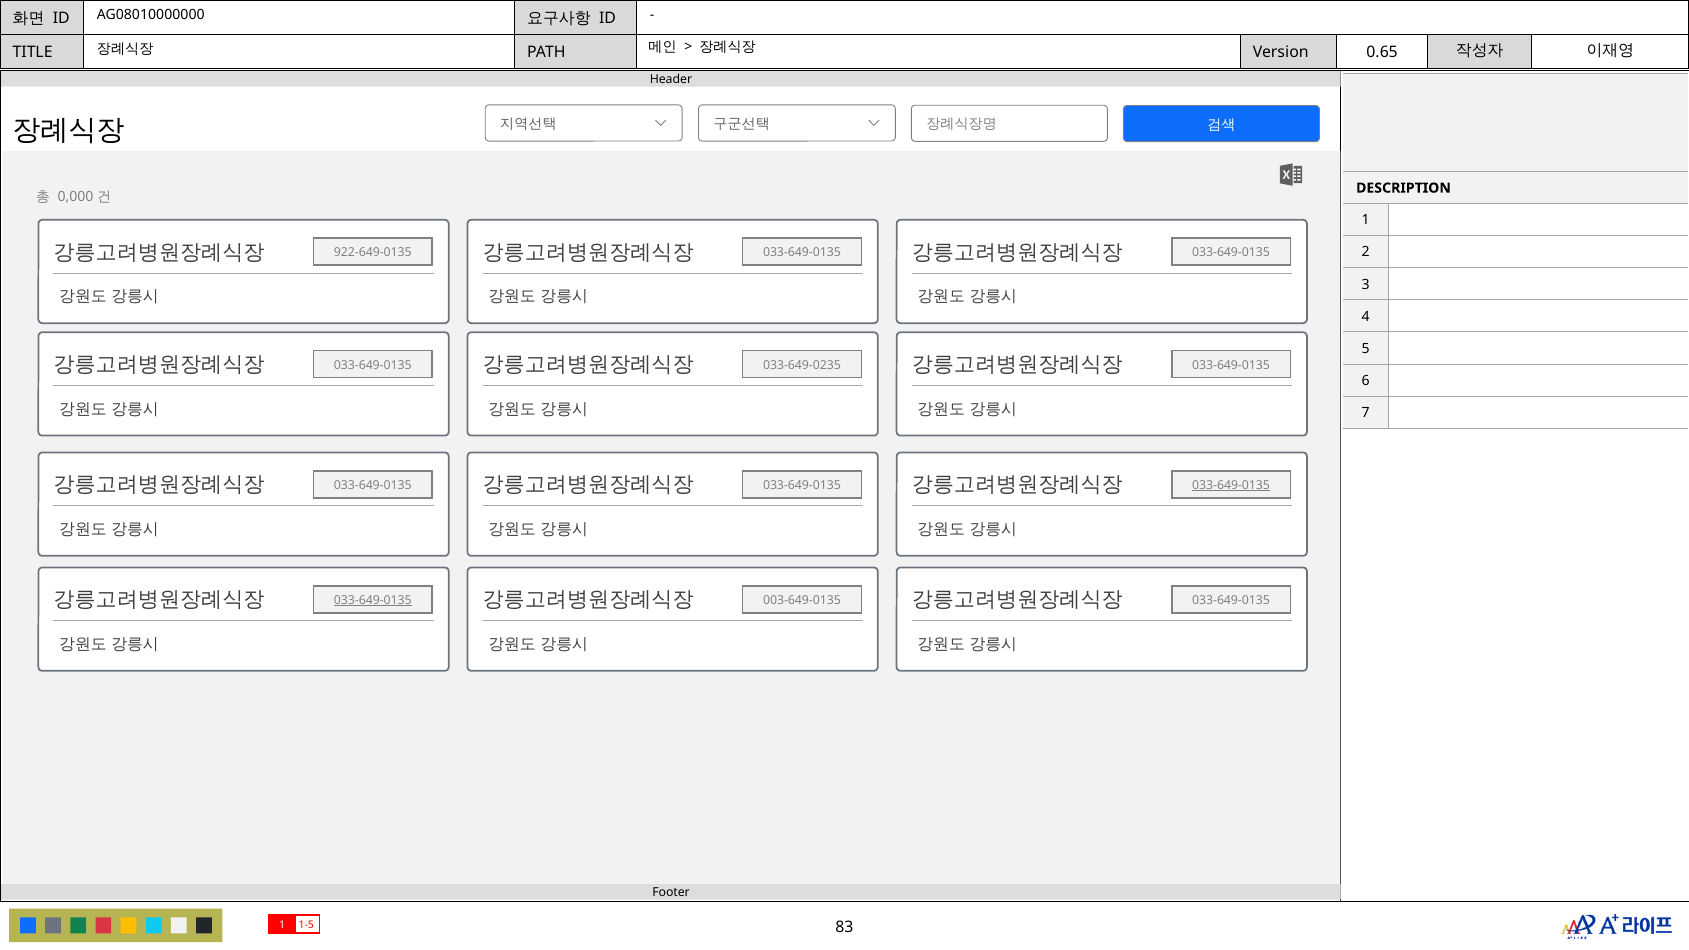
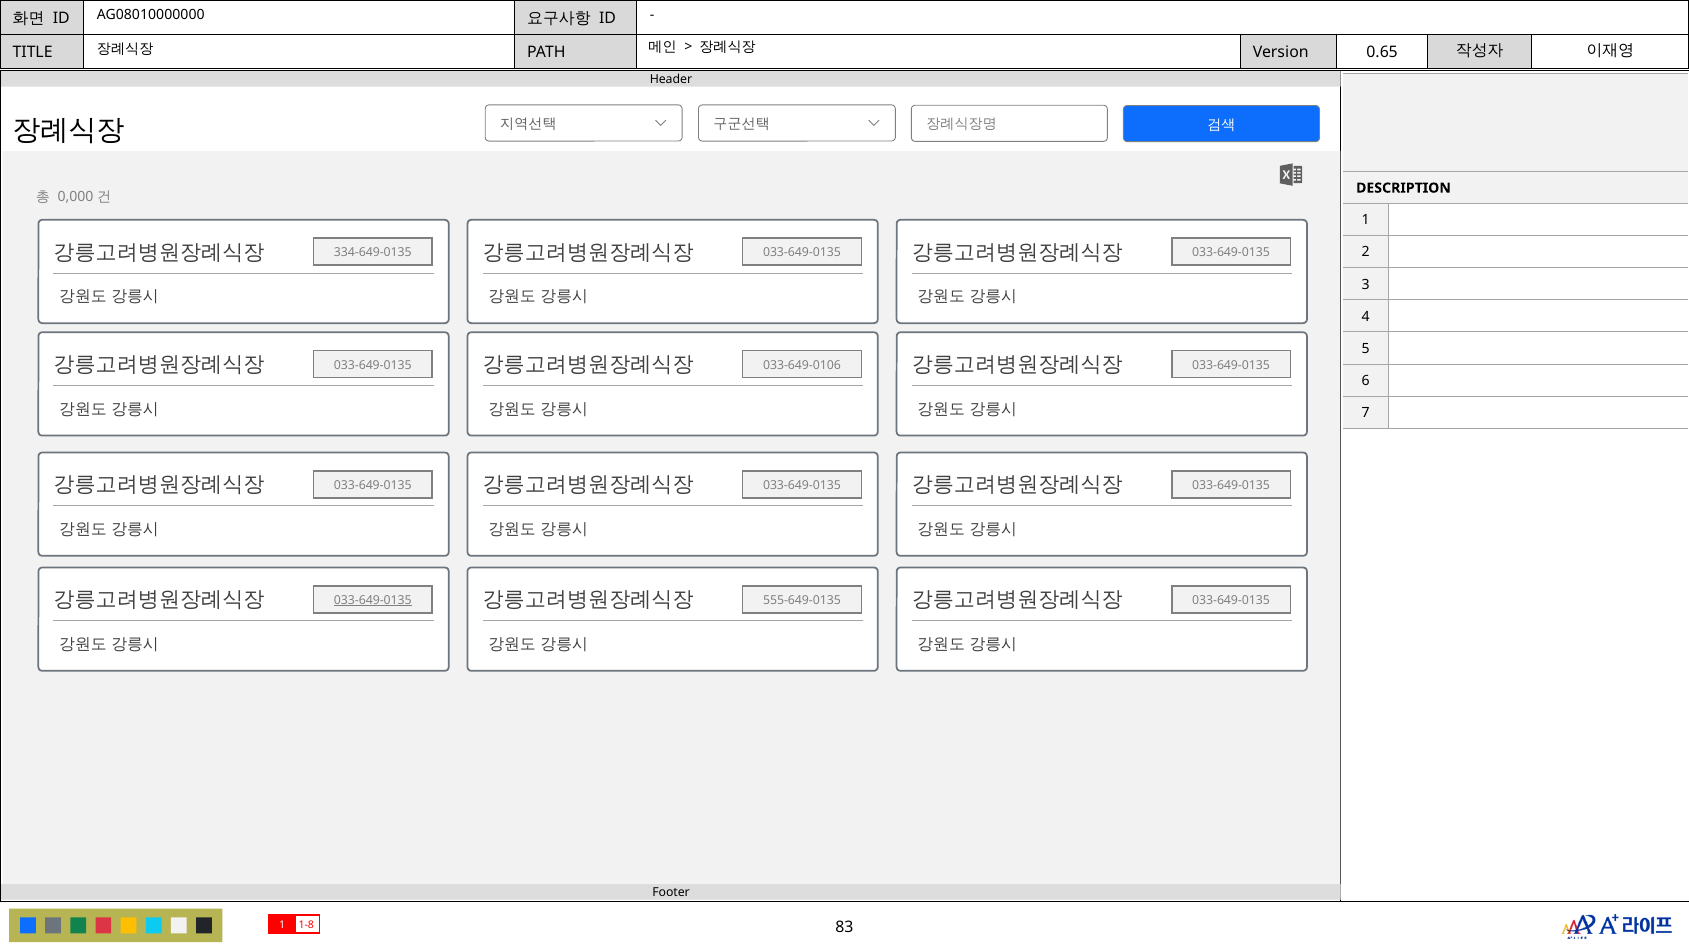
922-649-0135: 922-649-0135 -> 334-649-0135 (373, 253)
033-649-0235: 033-649-0235 -> 033-649-0106 (802, 365)
033-649-0135 underline: present -> none (1231, 485)
003-649-0135: 003-649-0135 -> 555-649-0135 (802, 600)
1-5: 1-5 -> 1-8 (306, 925)
